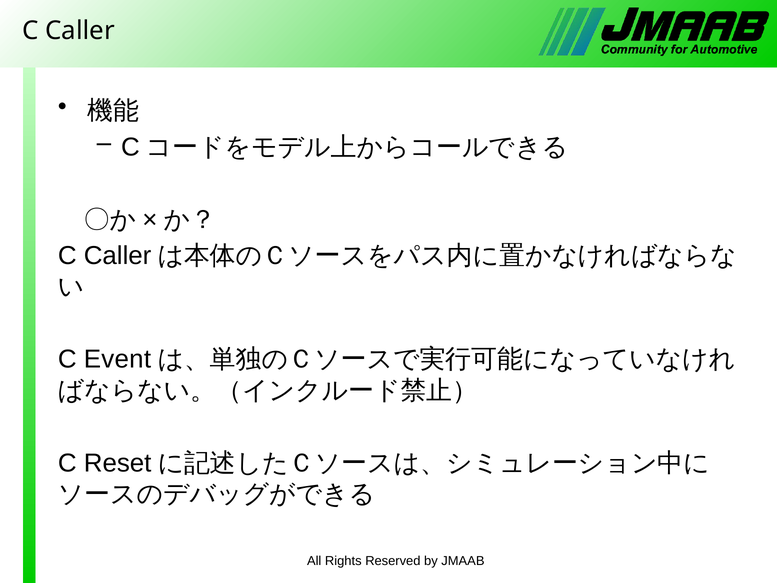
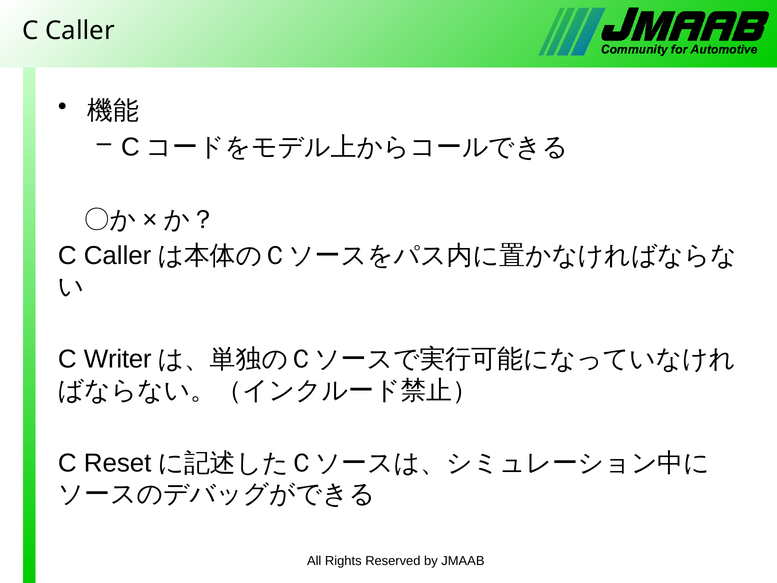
Event: Event -> Writer (118, 359)
